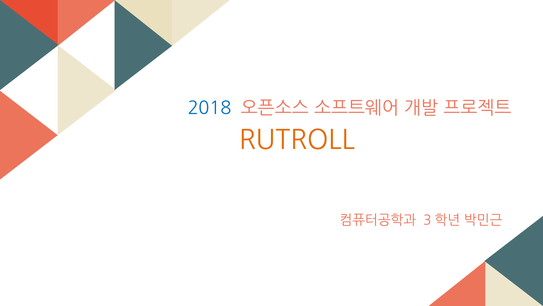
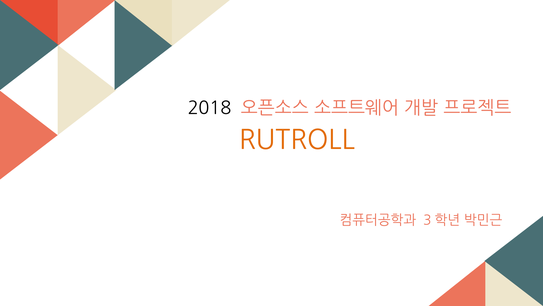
2018 colour: blue -> black (210, 108)
